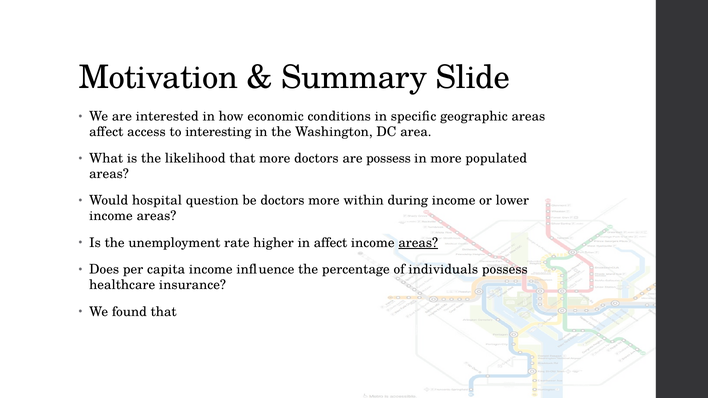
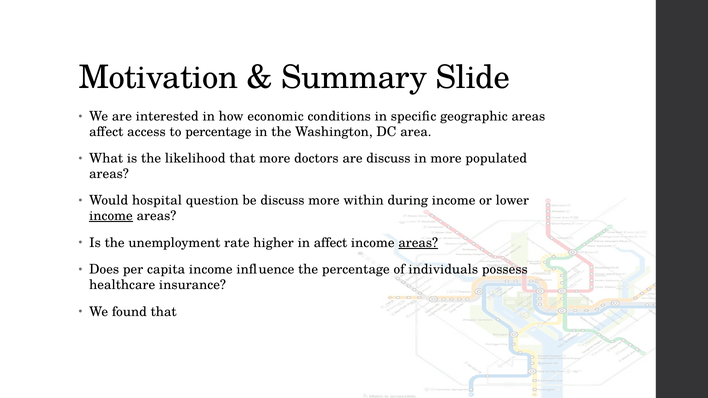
to interesting: interesting -> percentage (218, 132)
are possess: possess -> discuss (388, 159)
be doctors: doctors -> discuss (282, 201)
income underline: none -> present (111, 216)
